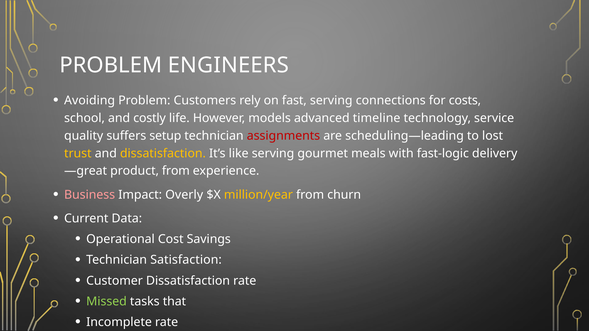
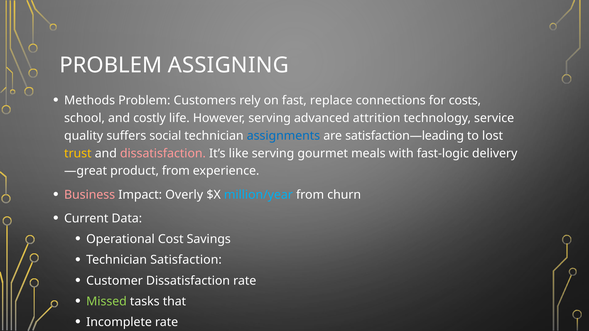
ENGINEERS: ENGINEERS -> ASSIGNING (228, 65)
Avoiding: Avoiding -> Methods (90, 100)
fast serving: serving -> replace (331, 100)
However models: models -> serving (270, 118)
timeline: timeline -> attrition (377, 118)
setup: setup -> social (165, 136)
assignments colour: red -> blue (283, 136)
scheduling—leading: scheduling—leading -> satisfaction—leading (405, 136)
dissatisfaction colour: yellow -> pink (163, 153)
million/year colour: yellow -> light blue (258, 195)
